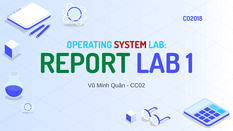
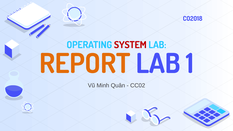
REPORT colour: green -> orange (85, 64)
